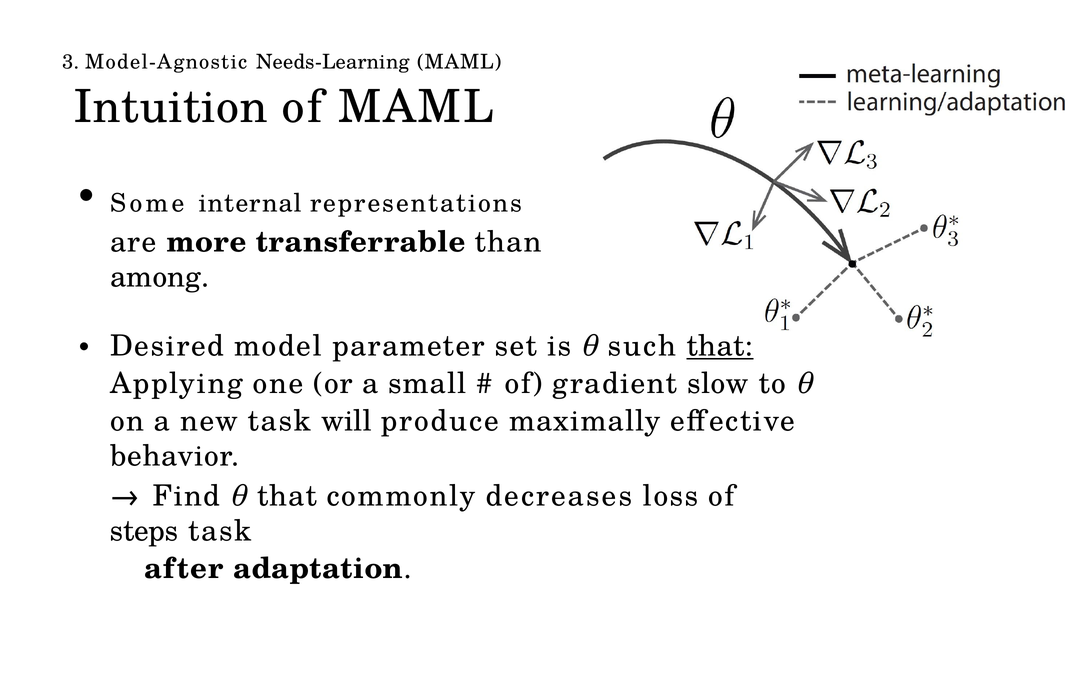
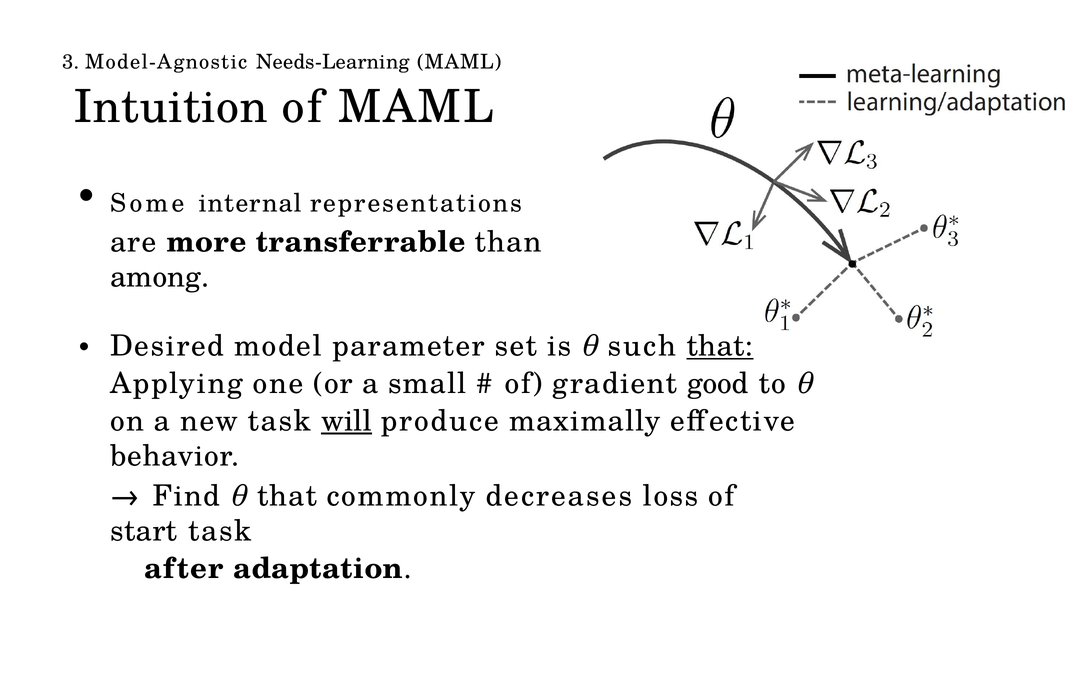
slow: slow -> good (718, 384)
will underline: none -> present (347, 421)
steps: steps -> start (144, 531)
